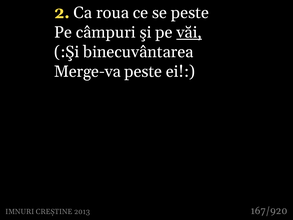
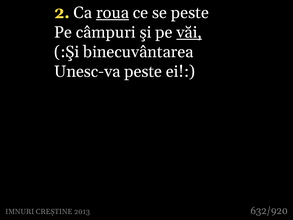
roua underline: none -> present (113, 13)
Merge-va: Merge-va -> Unesc-va (87, 71)
167/920: 167/920 -> 632/920 (269, 211)
